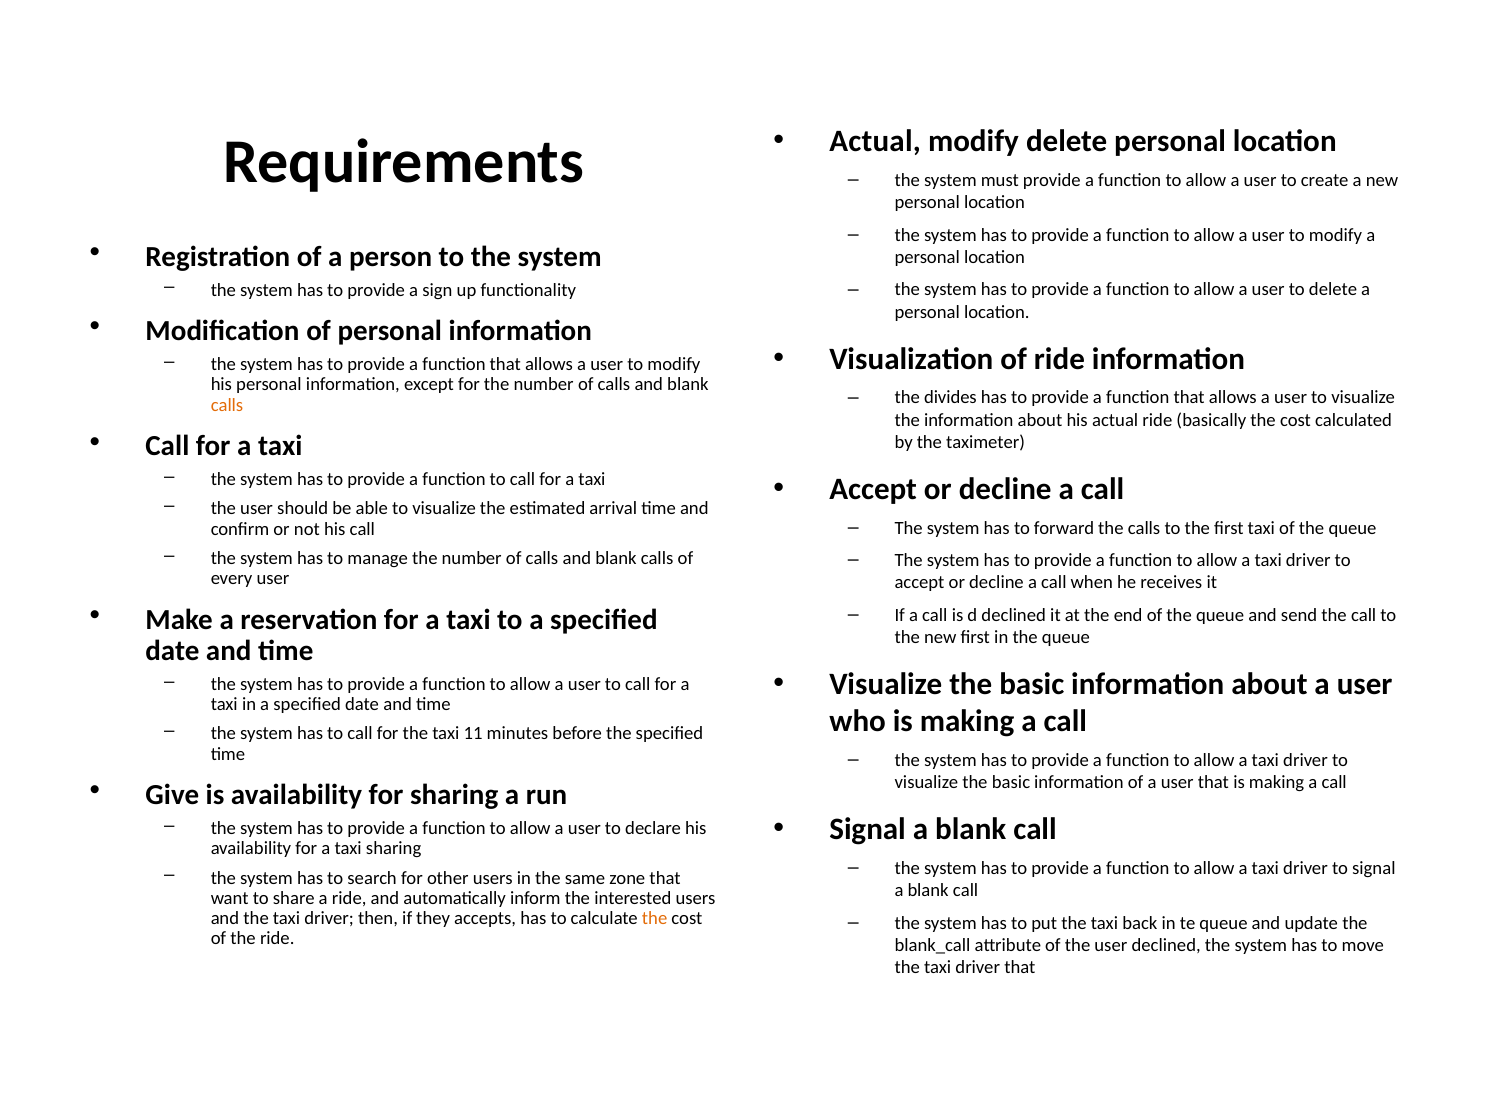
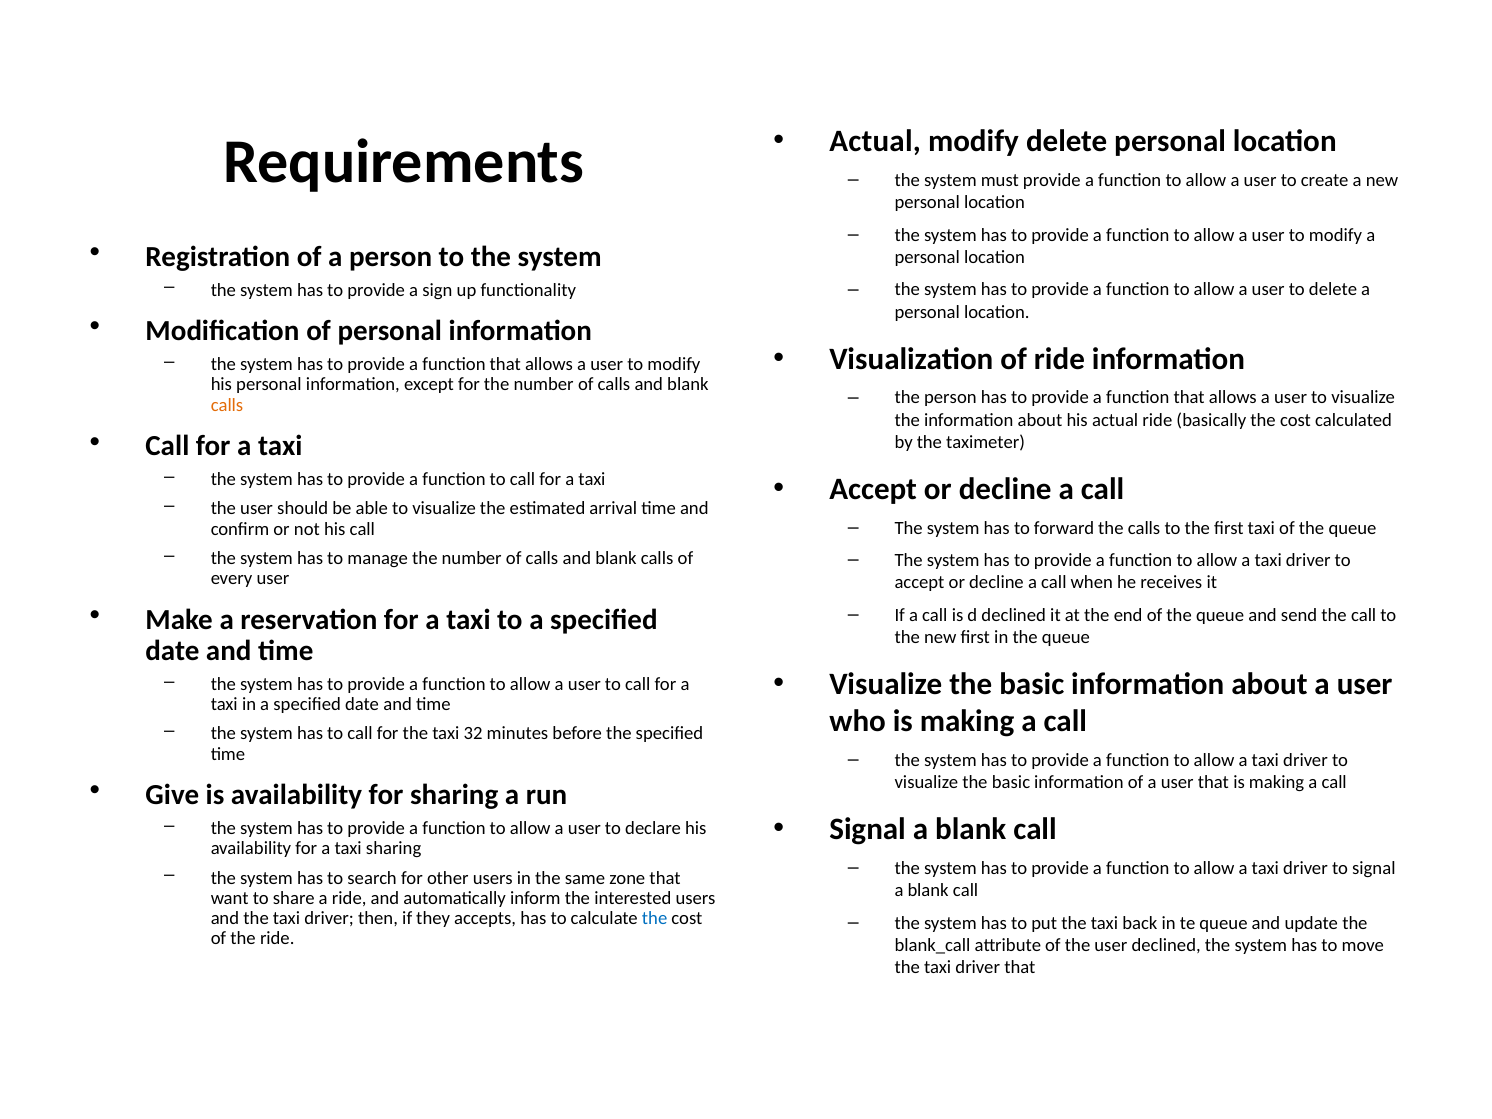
the divides: divides -> person (950, 398)
11: 11 -> 32 (473, 734)
the colour: orange -> blue (655, 918)
